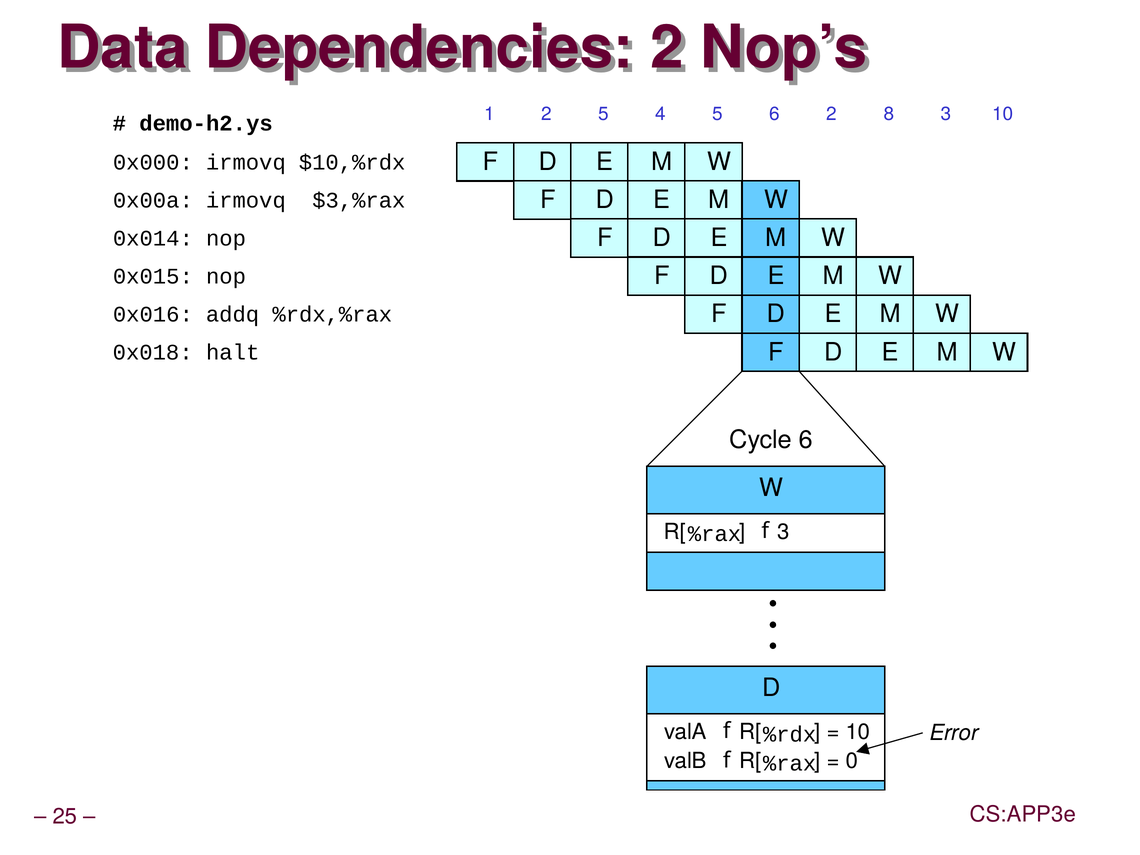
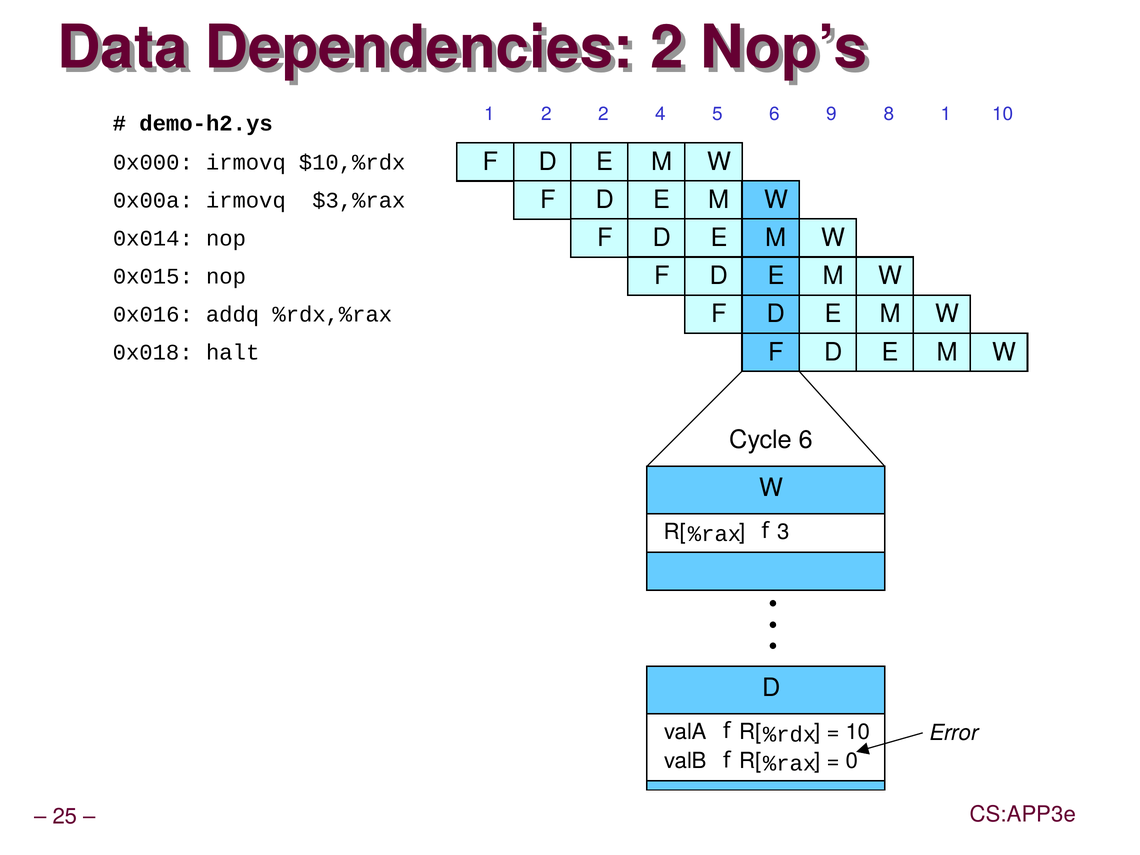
2 5: 5 -> 2 (603, 114)
6 2: 2 -> 9 (832, 114)
8 3: 3 -> 1 (946, 114)
